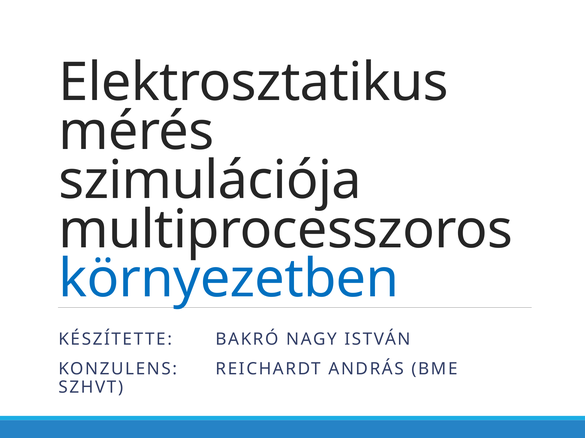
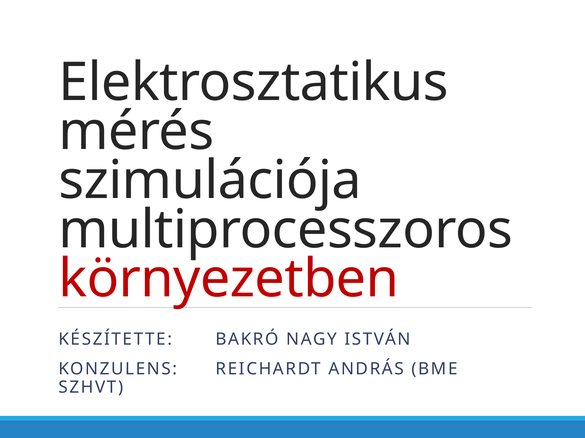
környezetben colour: blue -> red (229, 279)
